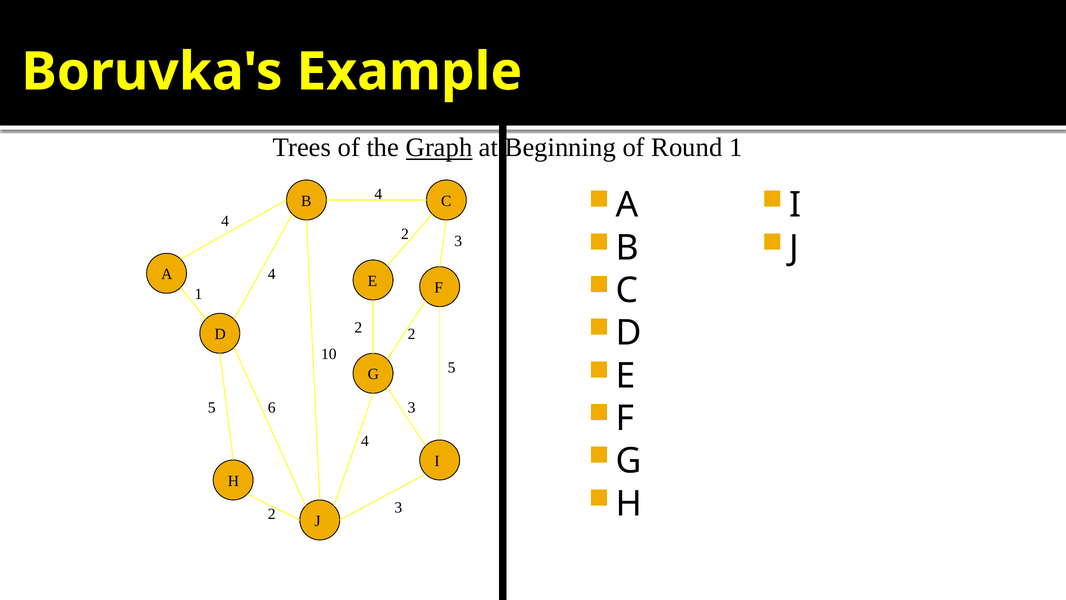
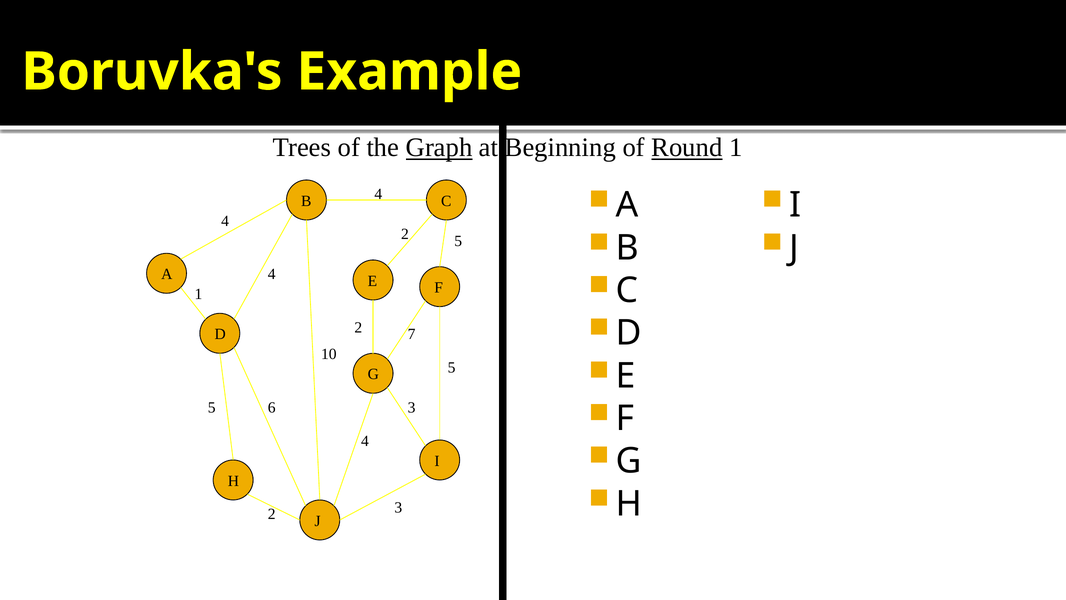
Round underline: none -> present (687, 148)
3: 3 -> 5 (458, 241)
2: 2 -> 7 (412, 334)
